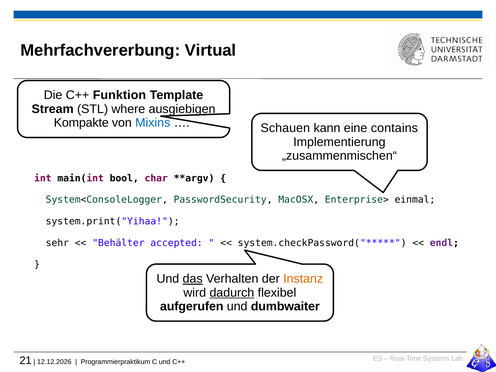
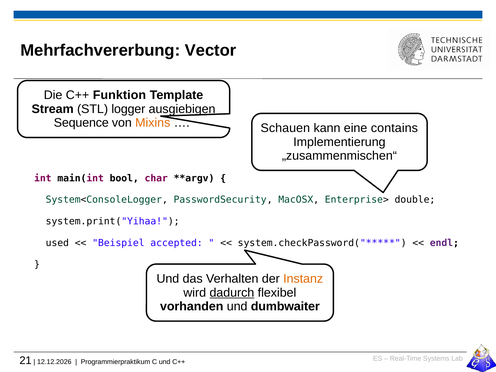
Virtual: Virtual -> Vector (211, 50)
where: where -> logger (128, 109)
Kompakte: Kompakte -> Sequence (81, 123)
Mixins colour: blue -> orange (153, 123)
einmal: einmal -> double (415, 200)
sehr: sehr -> used (57, 243)
Behälter: Behälter -> Beispiel (118, 243)
das underline: present -> none (193, 279)
aufgerufen: aufgerufen -> vorhanden (192, 306)
